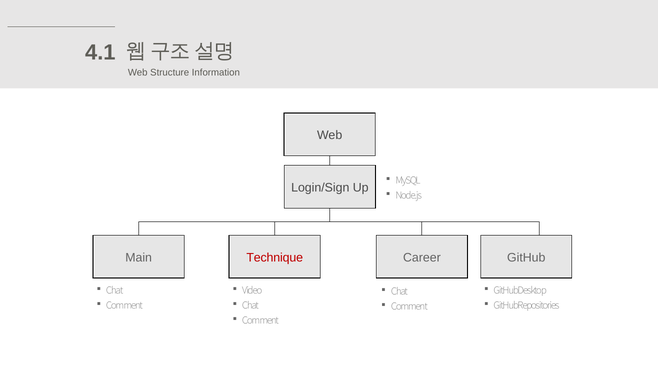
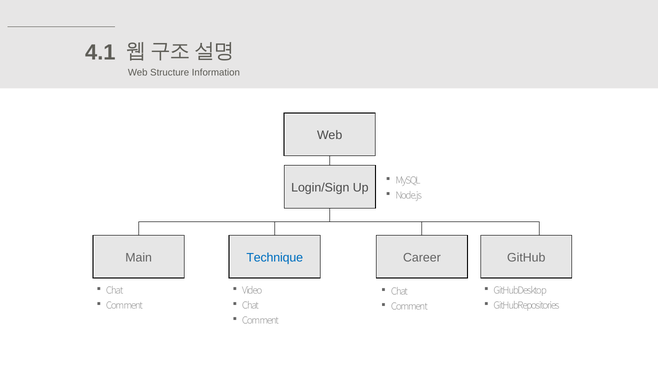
Technique colour: red -> blue (275, 258)
